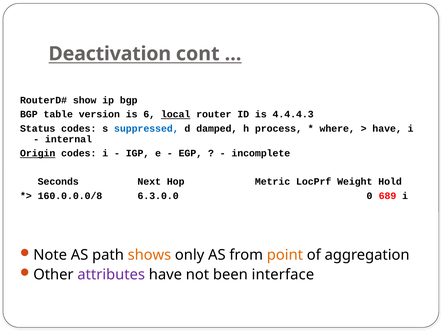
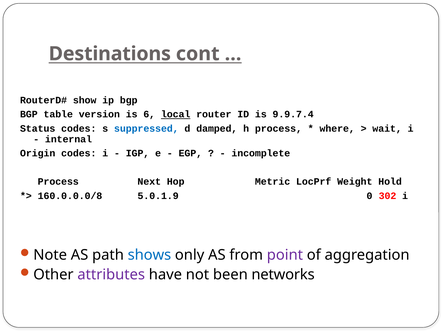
Deactivation: Deactivation -> Destinations (110, 54)
4.4.4.3: 4.4.4.3 -> 9.9.7.4 (293, 114)
have: have -> wait (387, 128)
Origin underline: present -> none (38, 153)
Seconds: Seconds -> Process (58, 181)
6.3.0.0: 6.3.0.0 -> 5.0.1.9 (158, 195)
689: 689 -> 302 (387, 195)
shows colour: orange -> blue (149, 255)
point colour: orange -> purple (285, 255)
interface: interface -> networks (283, 274)
